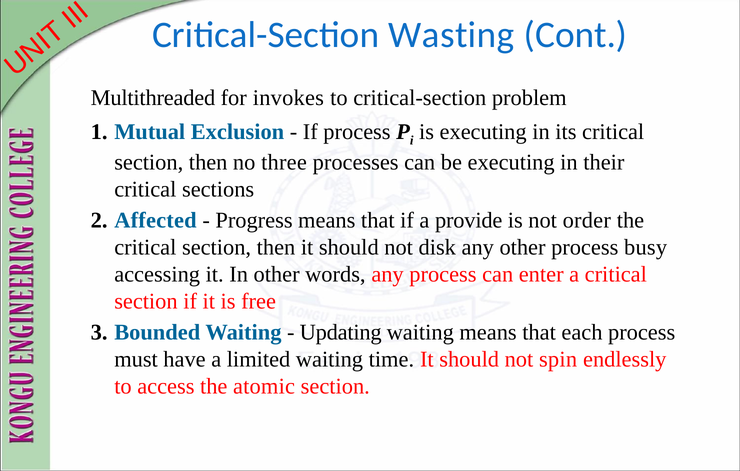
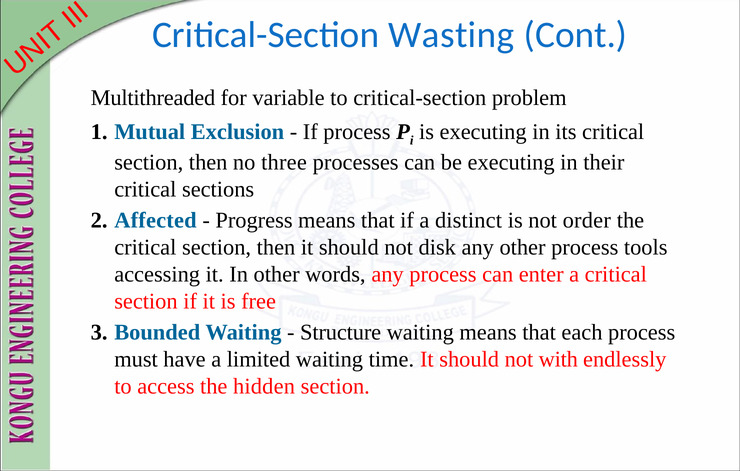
invokes: invokes -> variable (288, 98)
provide: provide -> distinct (469, 220)
busy: busy -> tools (646, 247)
Updating: Updating -> Structure (341, 332)
spin: spin -> with (558, 359)
atomic: atomic -> hidden (264, 386)
